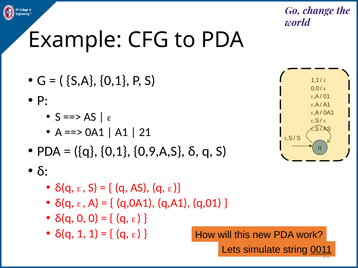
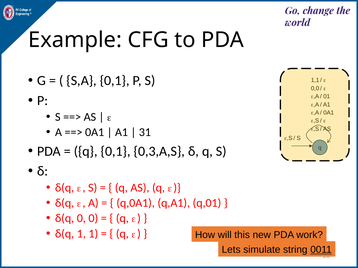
21: 21 -> 31 (145, 133)
0,9,A,S: 0,9,A,S -> 0,3,A,S (159, 151)
